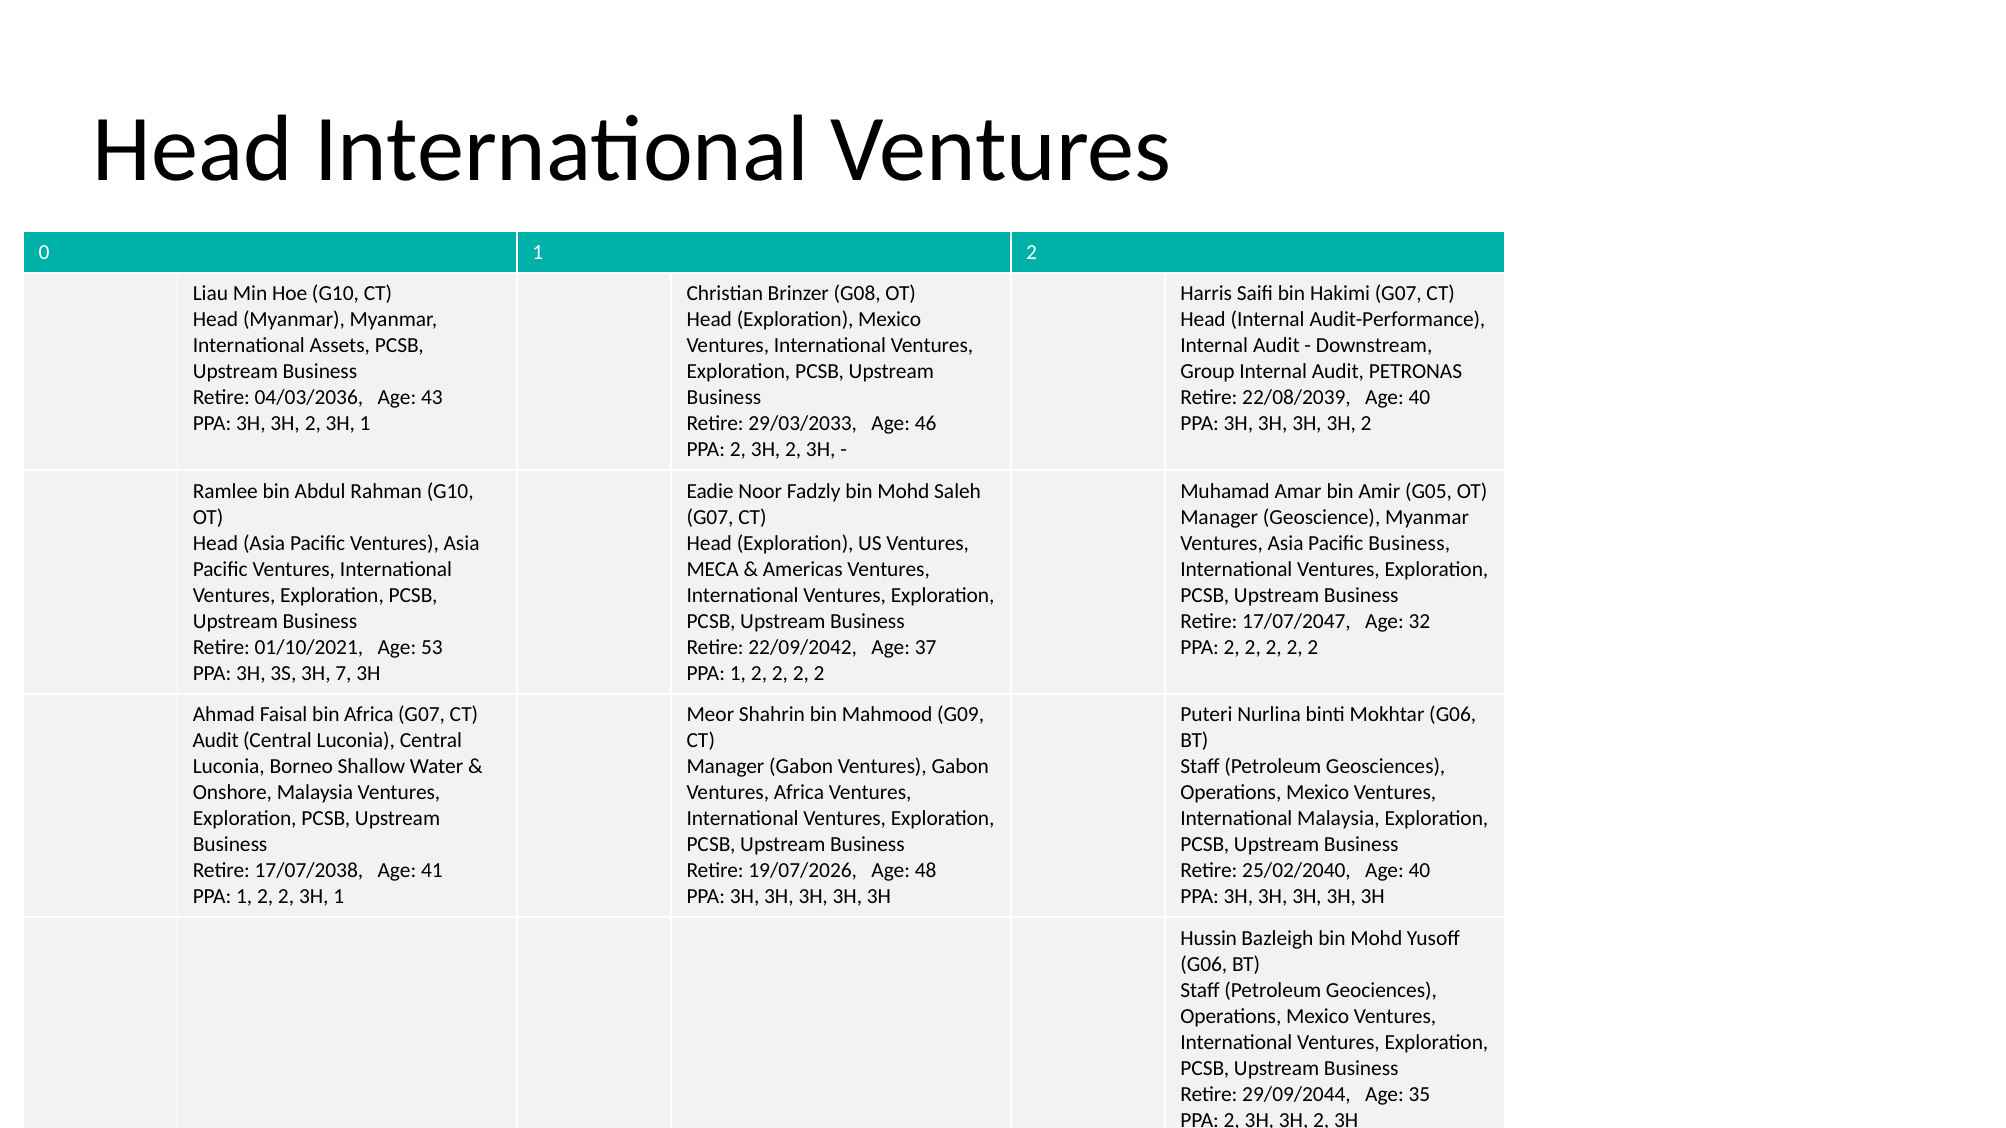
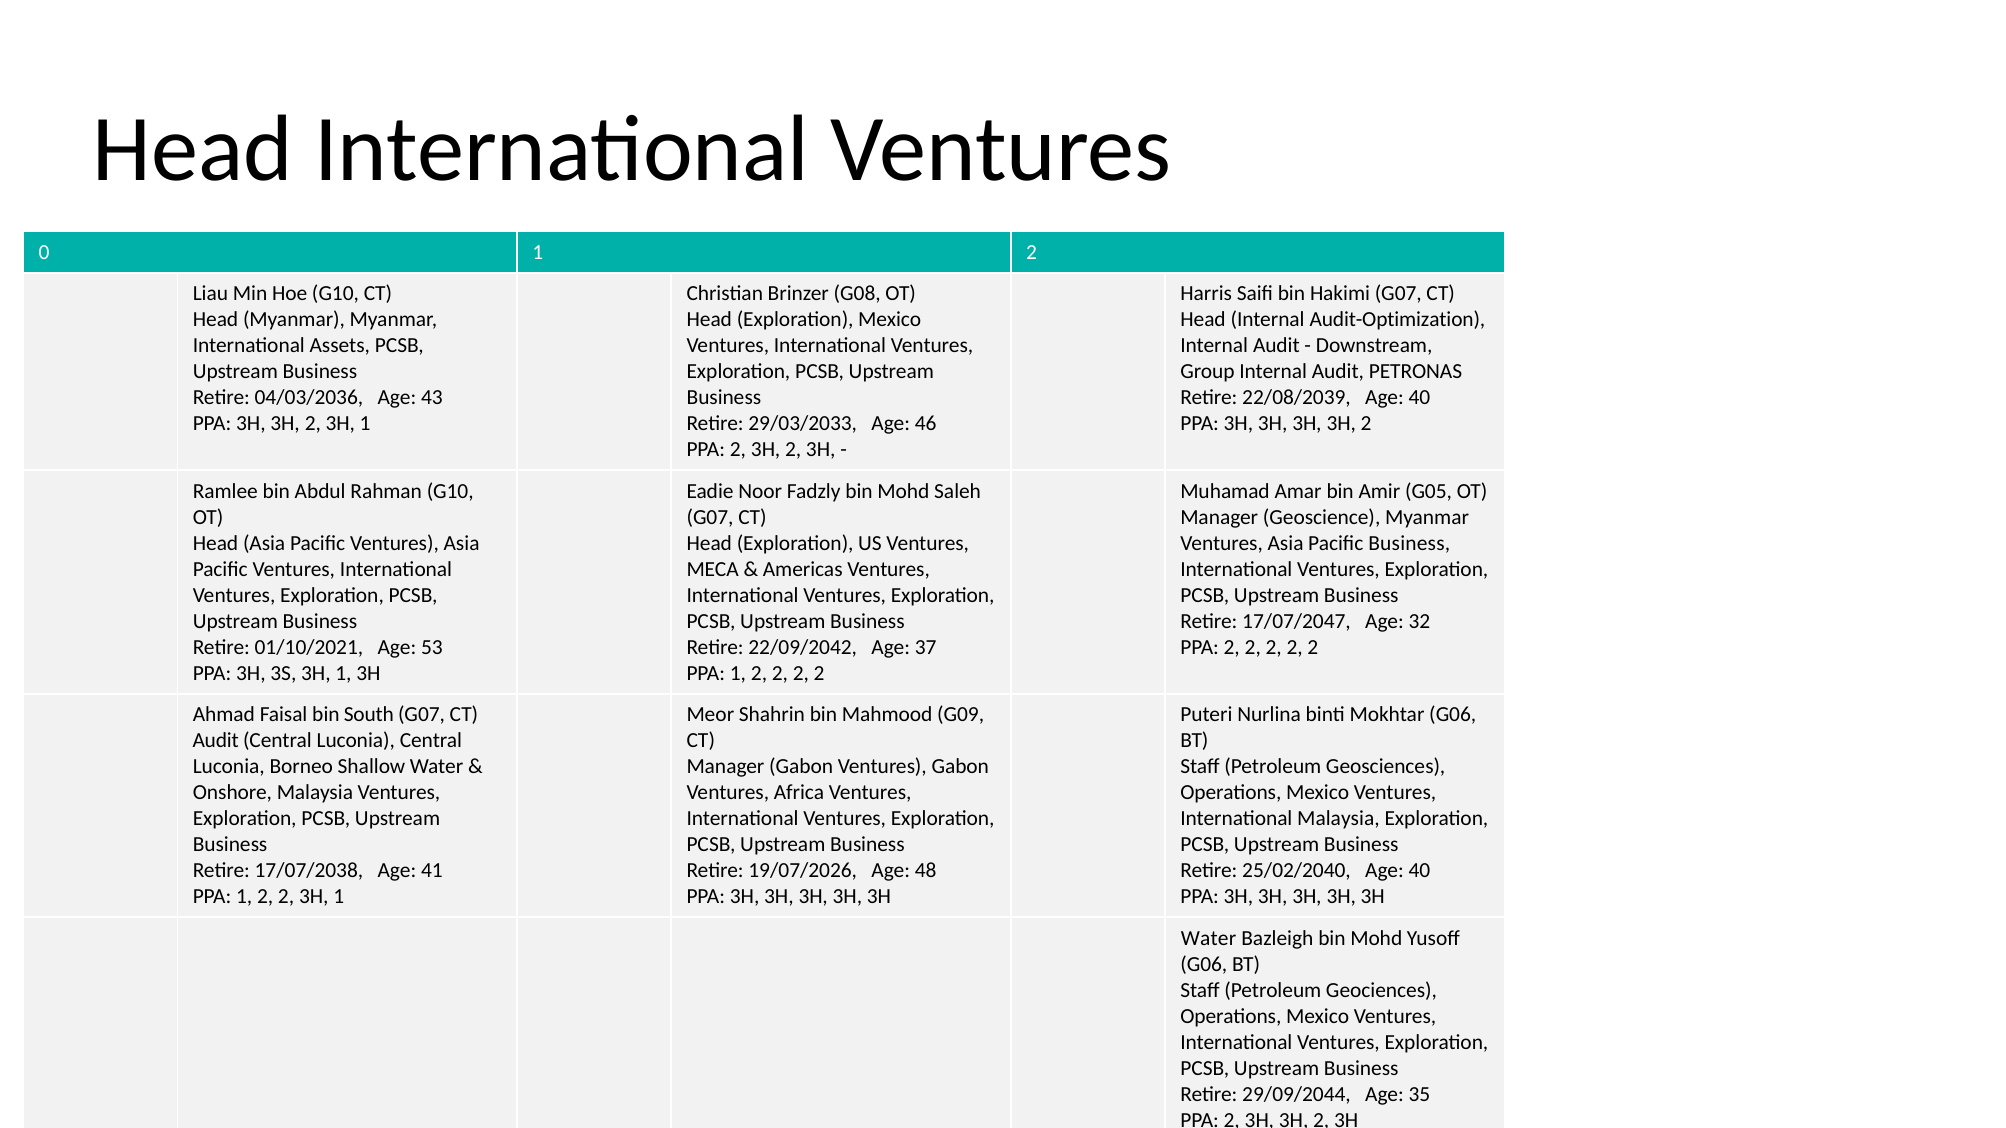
Audit-Performance: Audit-Performance -> Audit-Optimization (1397, 320)
3S 3H 7: 7 -> 1 (343, 673)
bin Africa: Africa -> South (369, 715)
Hussin: Hussin -> Water (1209, 938)
